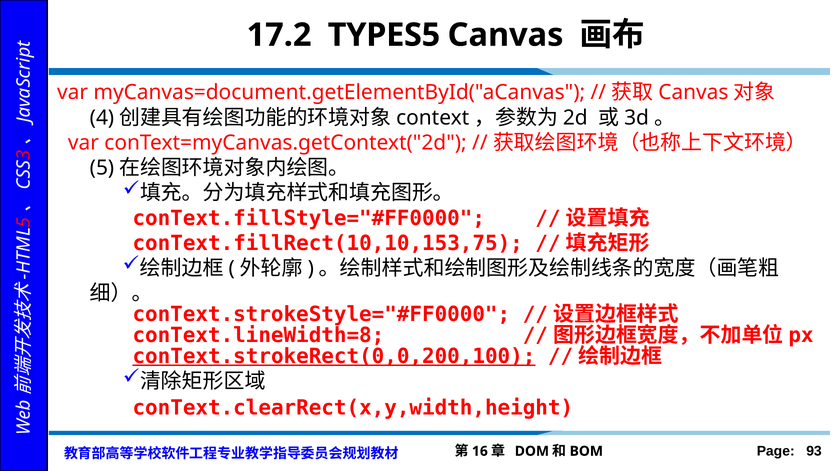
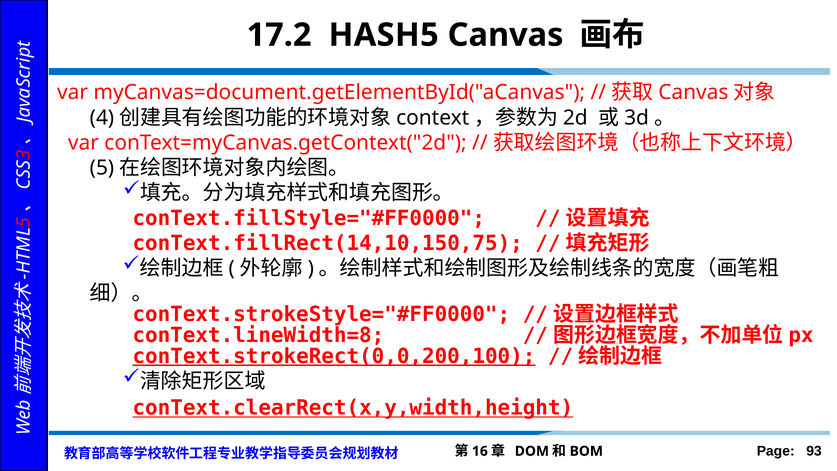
TYPES5: TYPES5 -> HASH5 (384, 35)
conText.fillRect(10,10,153,75: conText.fillRect(10,10,153,75 -> conText.fillRect(14,10,150,75 (328, 243)
conText.clearRect(x,y,width,height underline: none -> present (353, 408)
